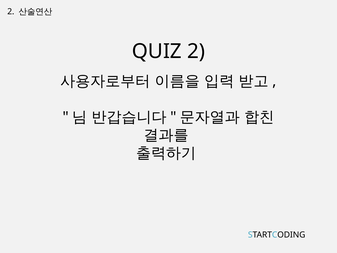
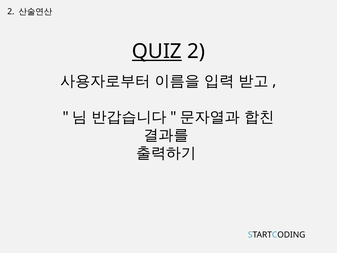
QUIZ underline: none -> present (157, 51)
